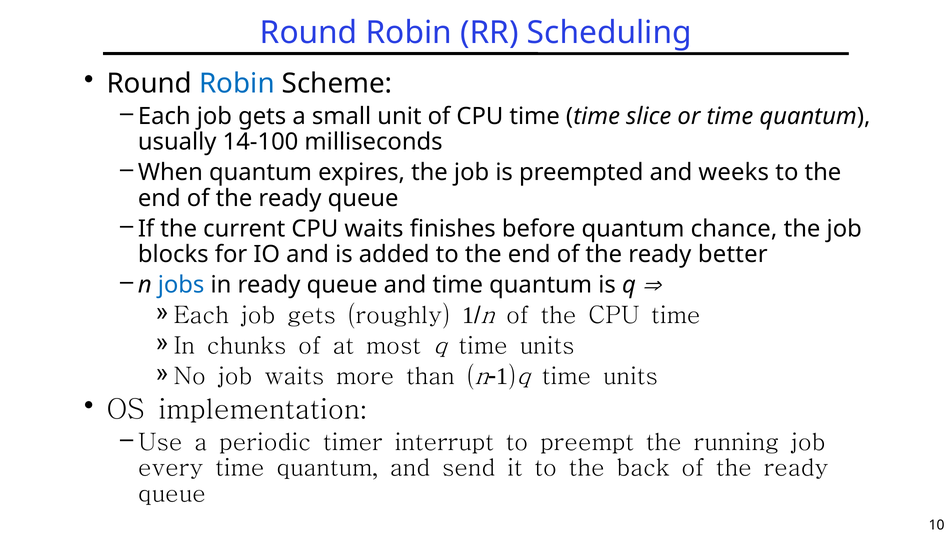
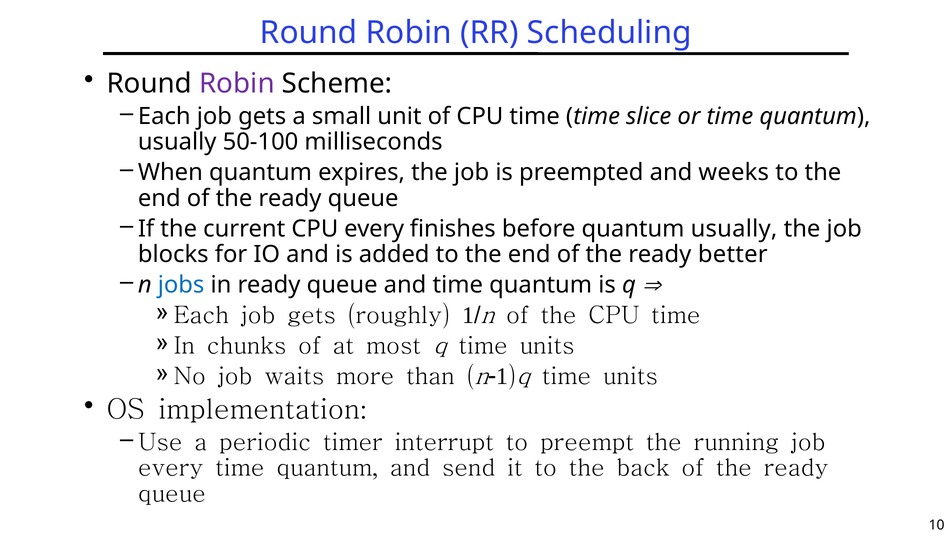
Robin colour: blue -> purple (237, 84)
14-100: 14-100 -> 50-100 (261, 142)
CPU waits: waits -> every (374, 229)
before quantum chance: chance -> usually (734, 229)
